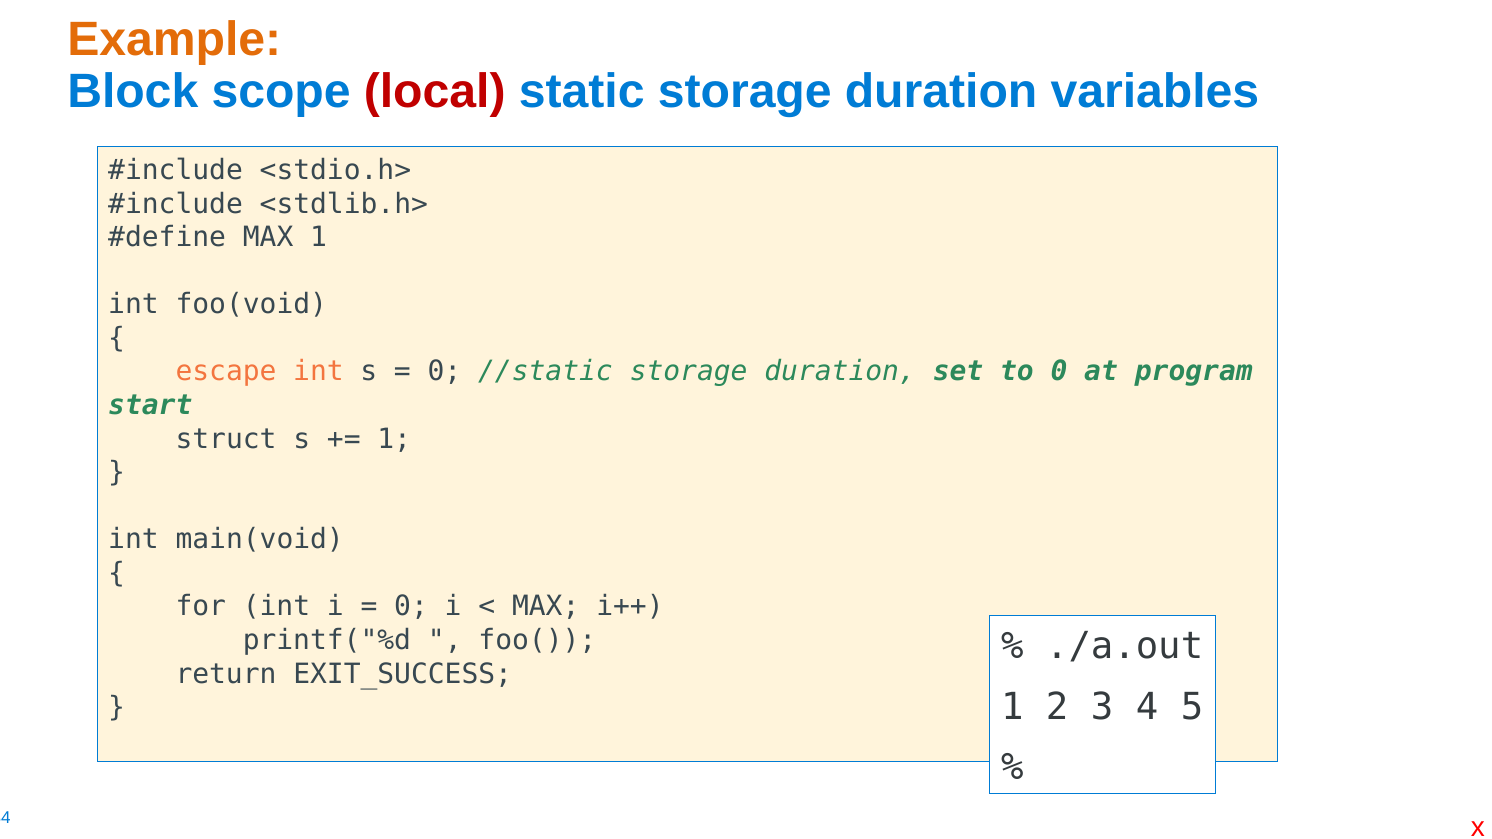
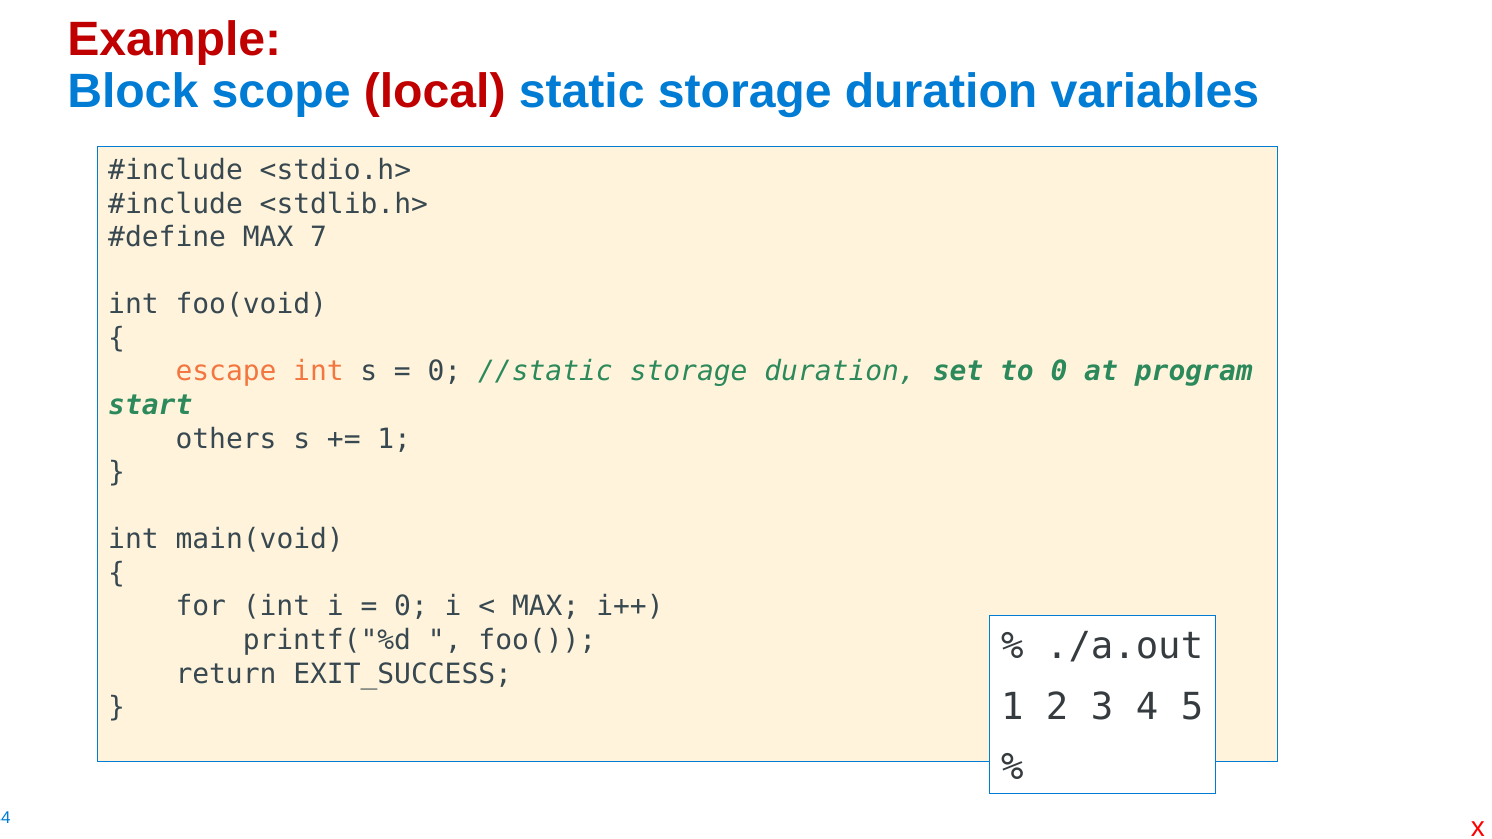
Example colour: orange -> red (174, 39)
MAX 1: 1 -> 7 (319, 238)
struct: struct -> others (226, 439)
